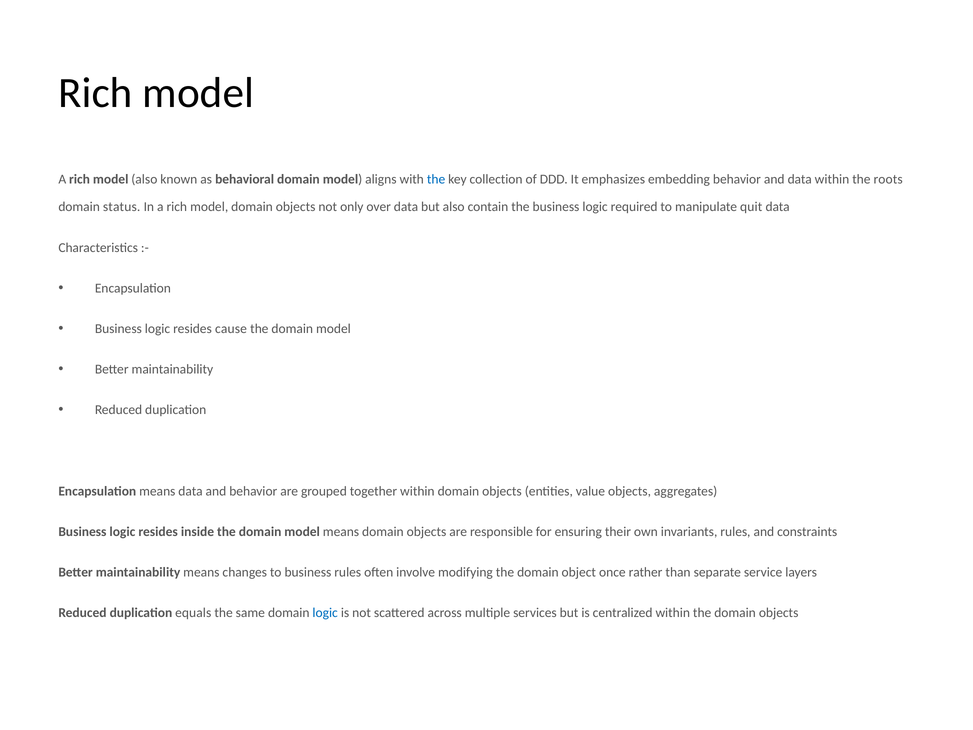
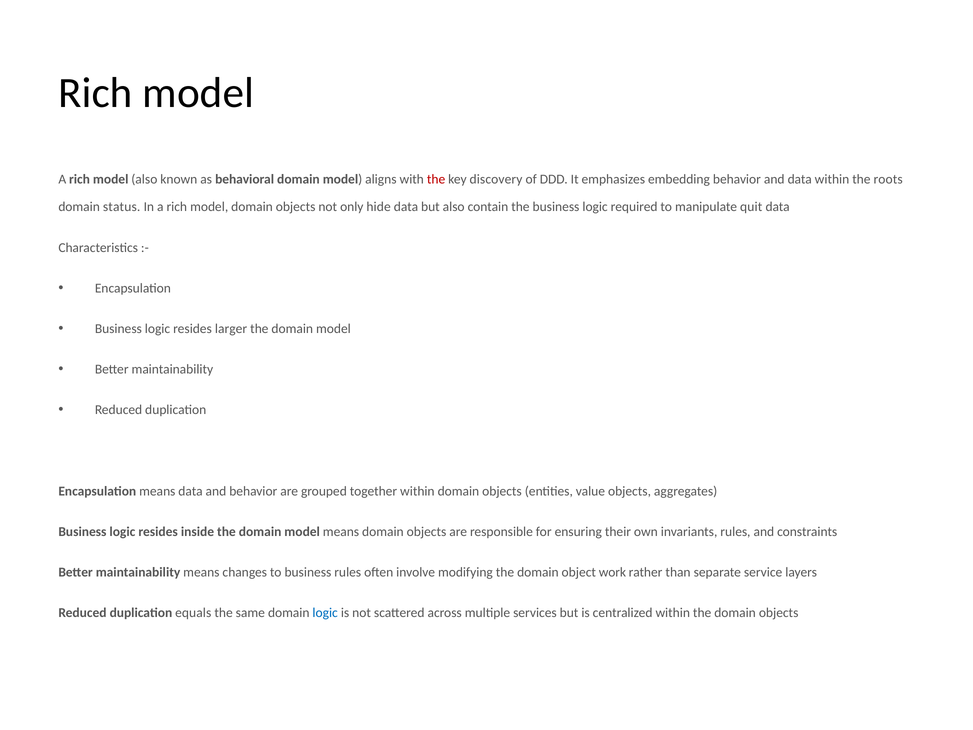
the colour: blue -> red (436, 179)
collection: collection -> discovery (496, 179)
over: over -> hide (379, 207)
cause: cause -> larger (231, 329)
once: once -> work (612, 572)
